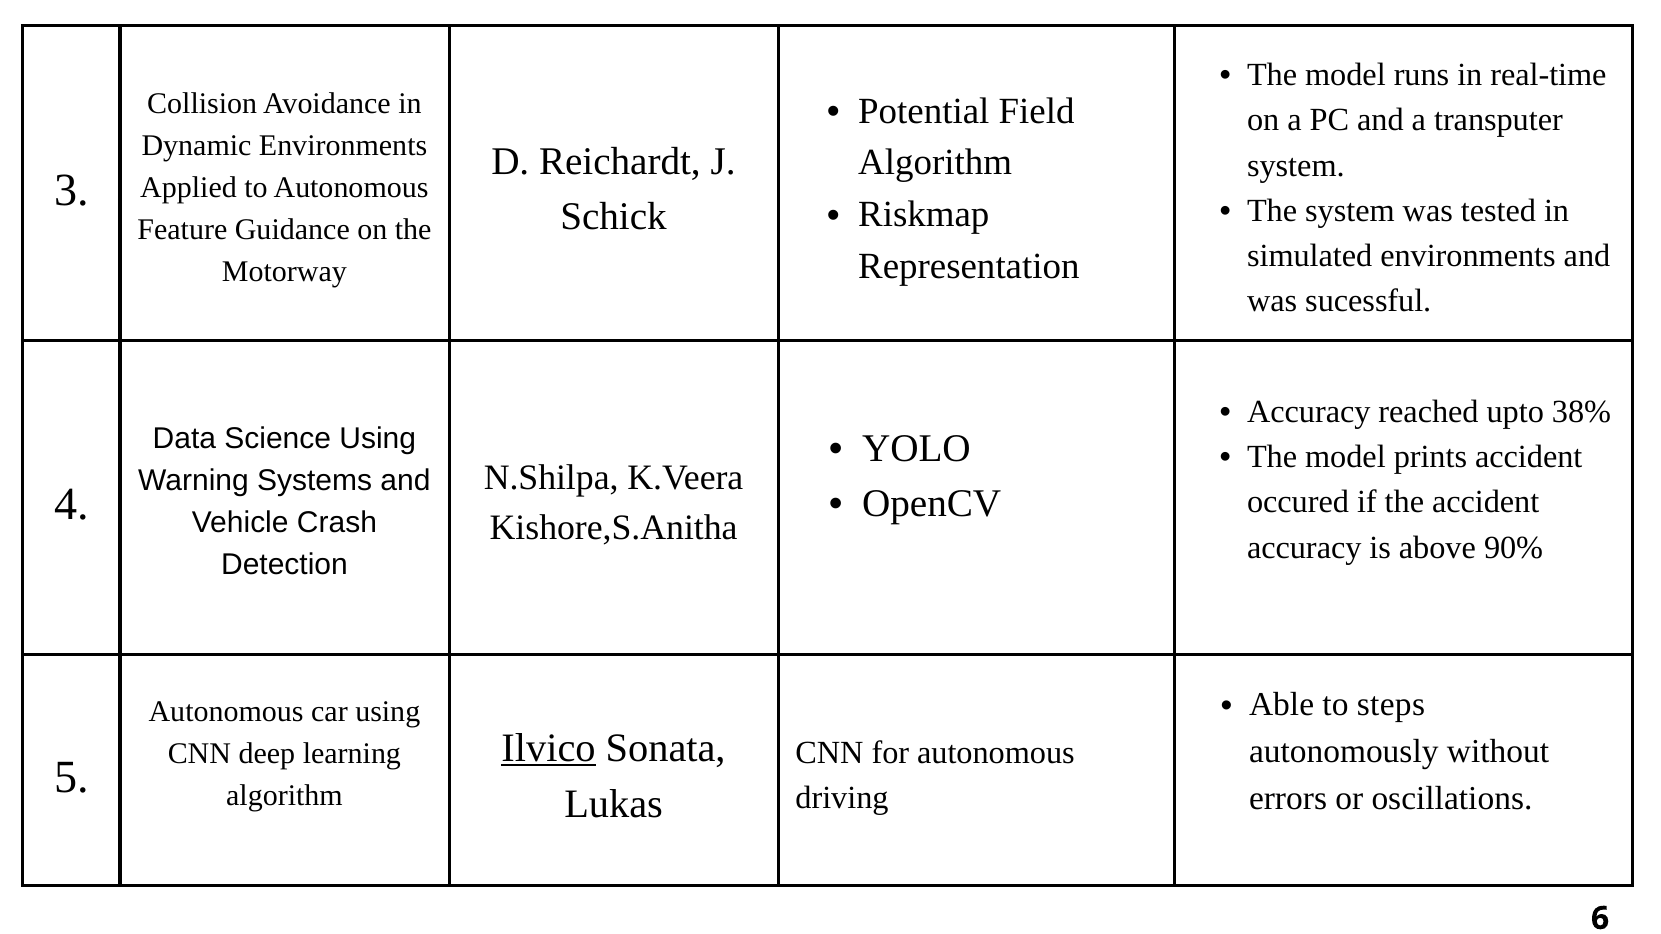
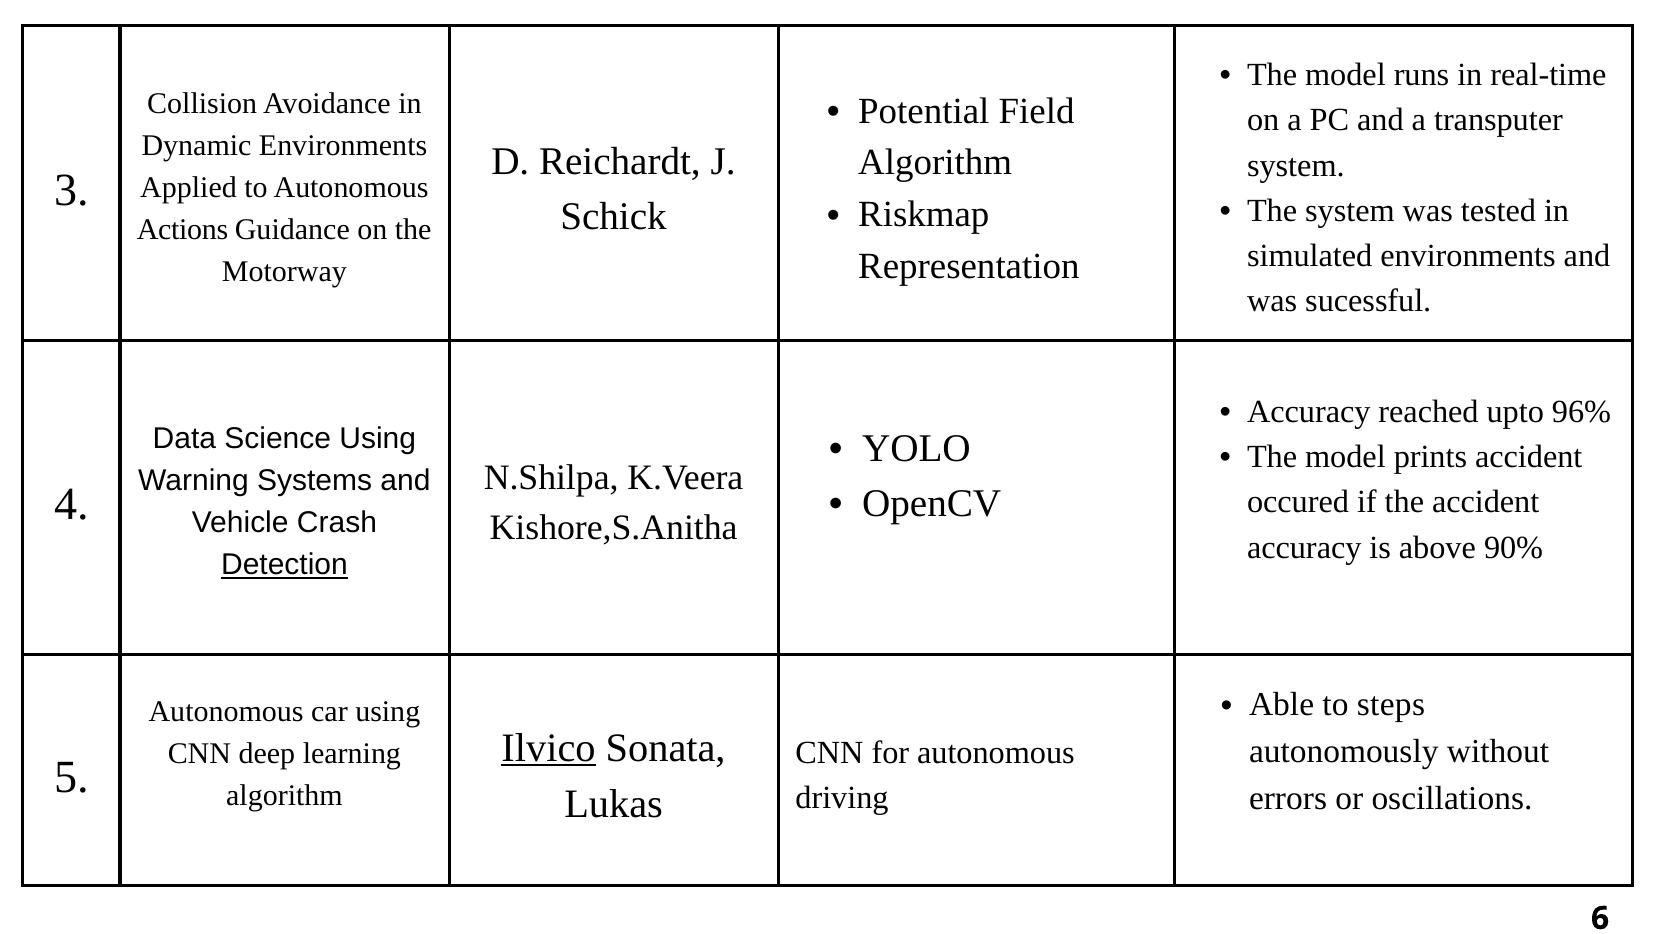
Feature: Feature -> Actions (183, 230)
38%: 38% -> 96% (1582, 412)
Detection underline: none -> present (284, 565)
